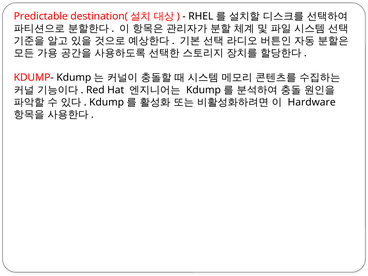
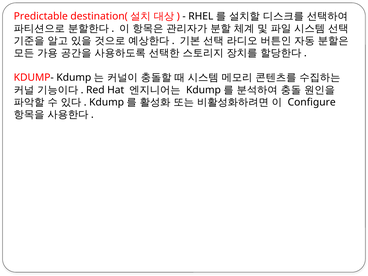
Hardware: Hardware -> Configure (312, 102)
